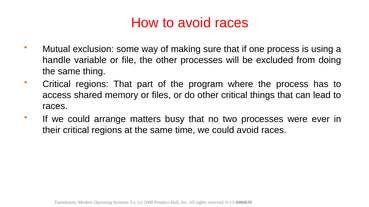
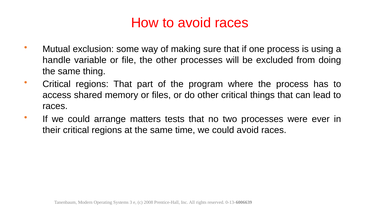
busy: busy -> tests (175, 119)
